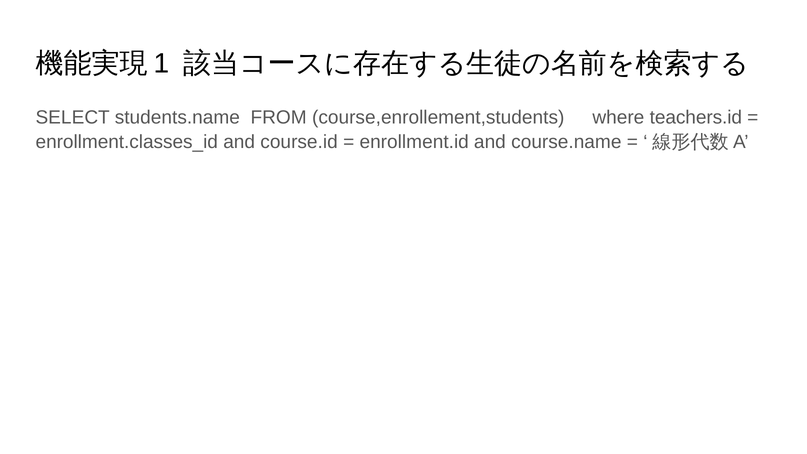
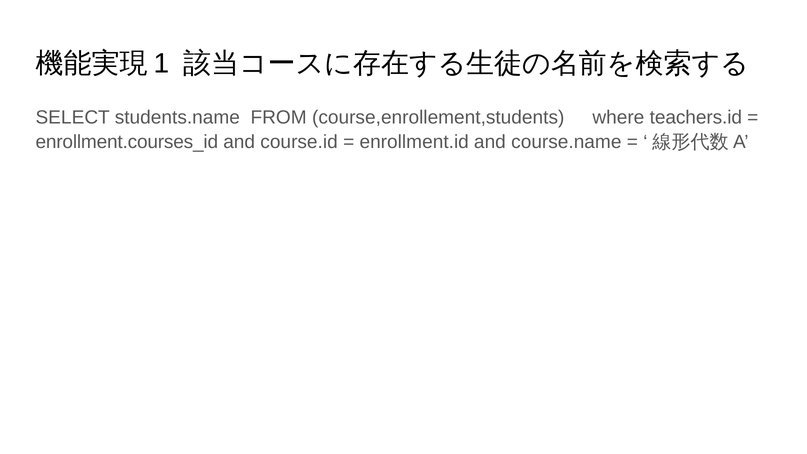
enrollment.classes_id: enrollment.classes_id -> enrollment.courses_id (127, 142)
